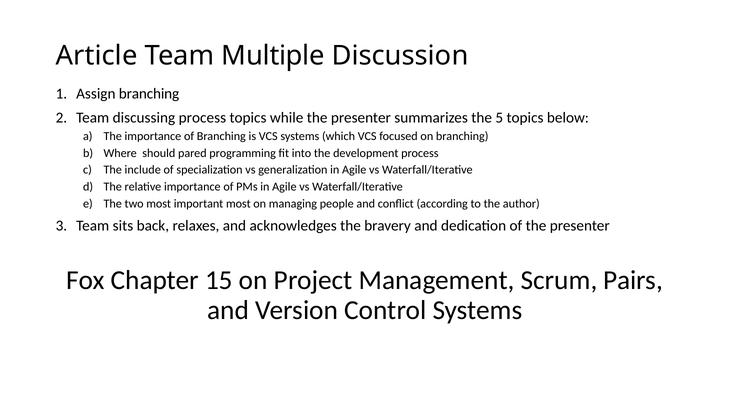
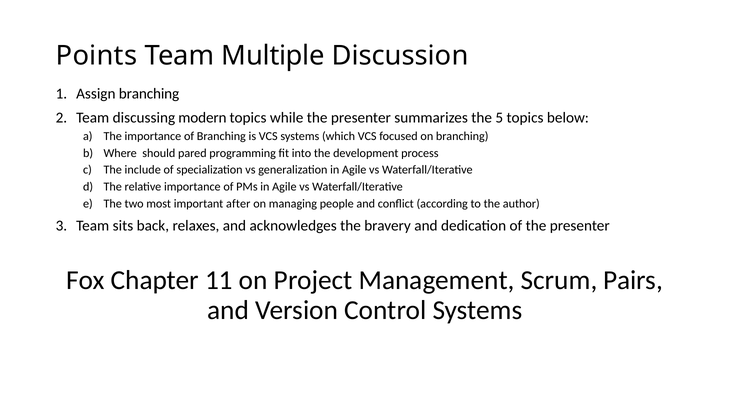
Article: Article -> Points (96, 56)
discussing process: process -> modern (202, 118)
important most: most -> after (238, 204)
15: 15 -> 11 (219, 281)
